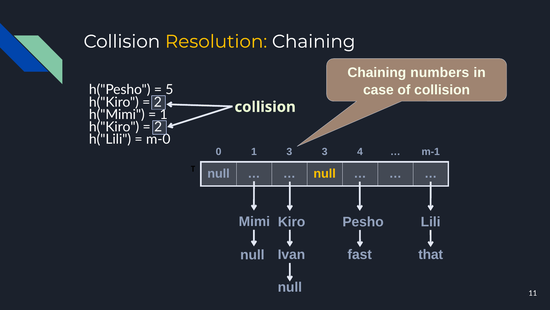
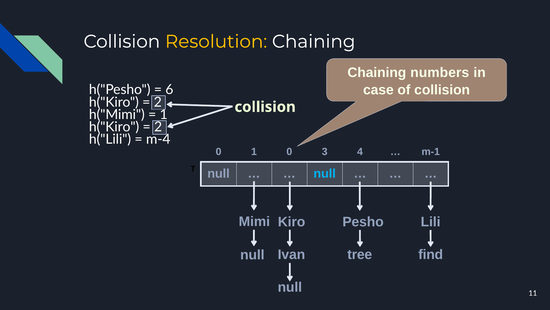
5: 5 -> 6 (169, 90)
m-0: m-0 -> m-4 (158, 139)
1 3: 3 -> 0 (289, 151)
null colour: yellow -> light blue (325, 173)
fast: fast -> tree (360, 254)
that: that -> find (431, 254)
